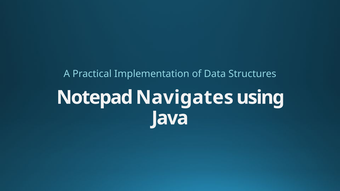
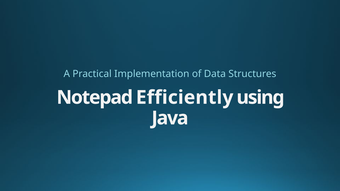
Navigates: Navigates -> Efficiently (185, 98)
